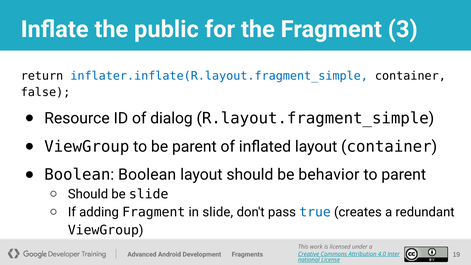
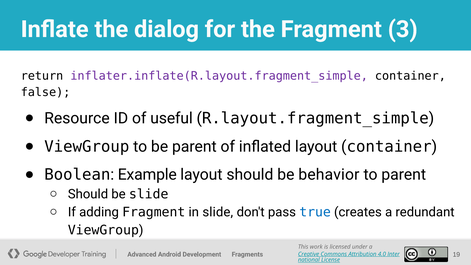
public: public -> dialog (167, 29)
inflater.inflate(R.layout.fragment_simple colour: blue -> purple (219, 76)
dialog: dialog -> useful (172, 118)
Boolean Boolean: Boolean -> Example (147, 175)
